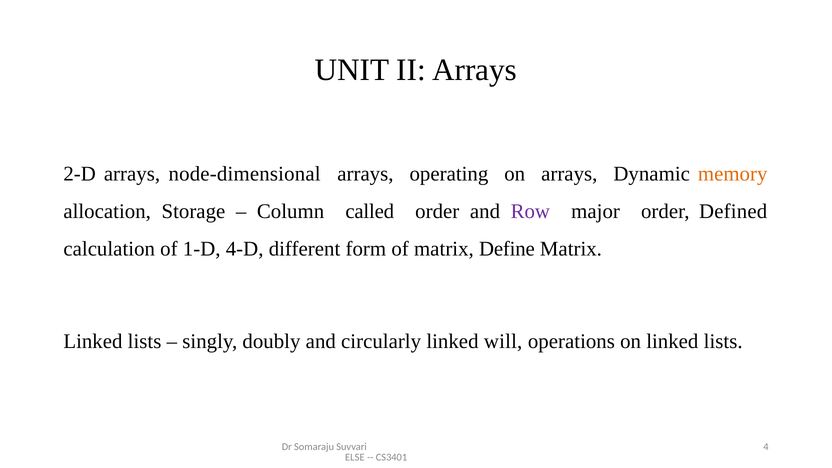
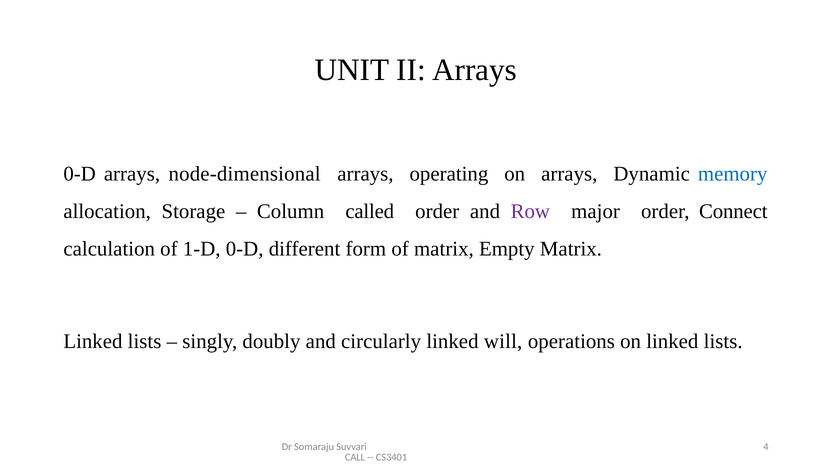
2-D: 2-D -> 0-D (80, 174)
memory colour: orange -> blue (733, 174)
Defined: Defined -> Connect (733, 212)
1-D 4-D: 4-D -> 0-D (245, 249)
Define: Define -> Empty (507, 249)
ELSE: ELSE -> CALL (355, 457)
